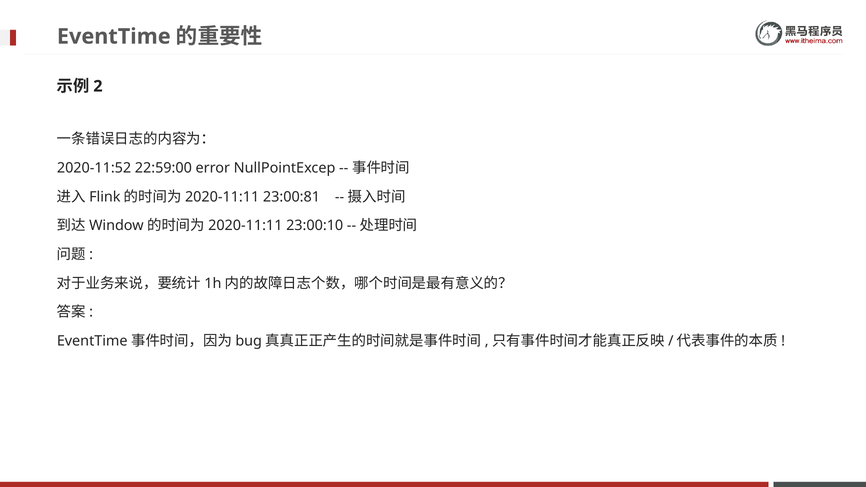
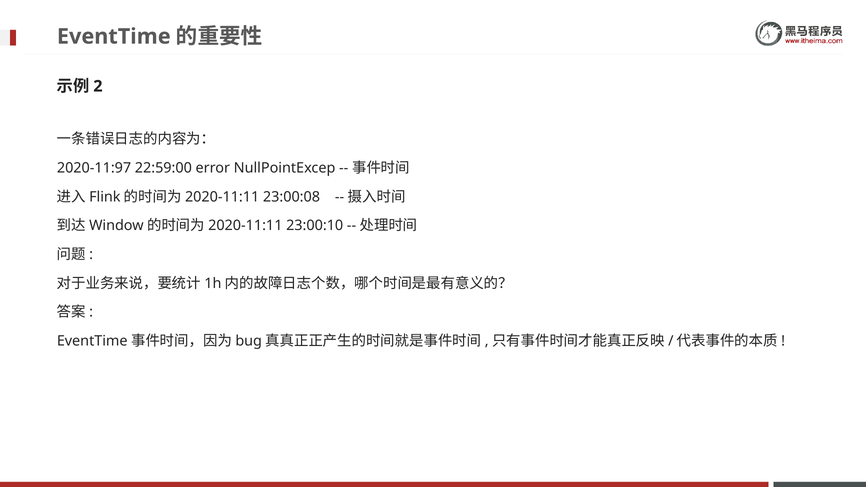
2020-11:52: 2020-11:52 -> 2020-11:97 (94, 168)
23:00:81: 23:00:81 -> 23:00:08 (292, 197)
